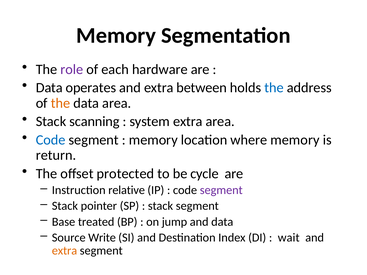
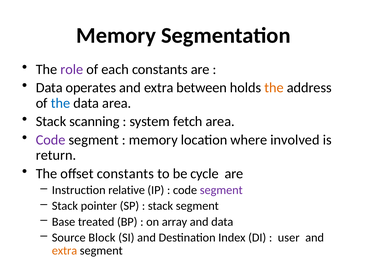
each hardware: hardware -> constants (160, 70)
the colour: blue -> orange (274, 88)
the colour: orange -> blue (61, 103)
system extra: extra -> fetch (188, 122)
Code colour: blue -> purple (51, 140)
where memory: memory -> involved (295, 140)
offset protected: protected -> constants (125, 174)
jump: jump -> array (175, 222)
Write: Write -> Block (102, 238)
wait: wait -> user (289, 238)
